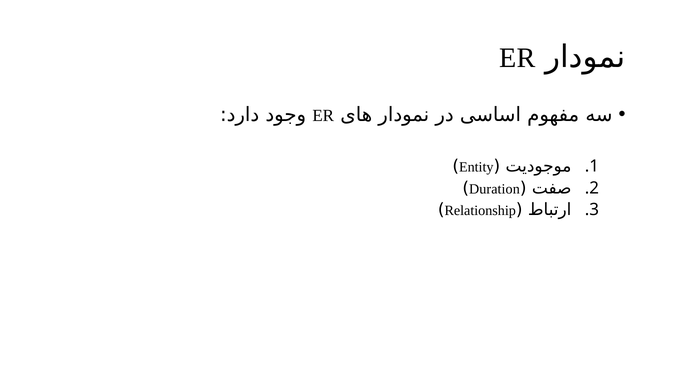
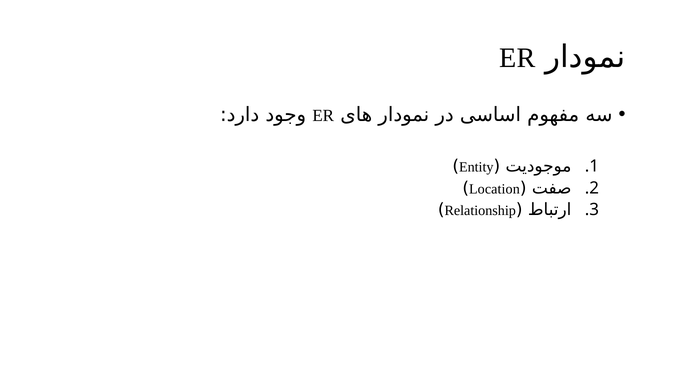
Duration: Duration -> Location (494, 189)
